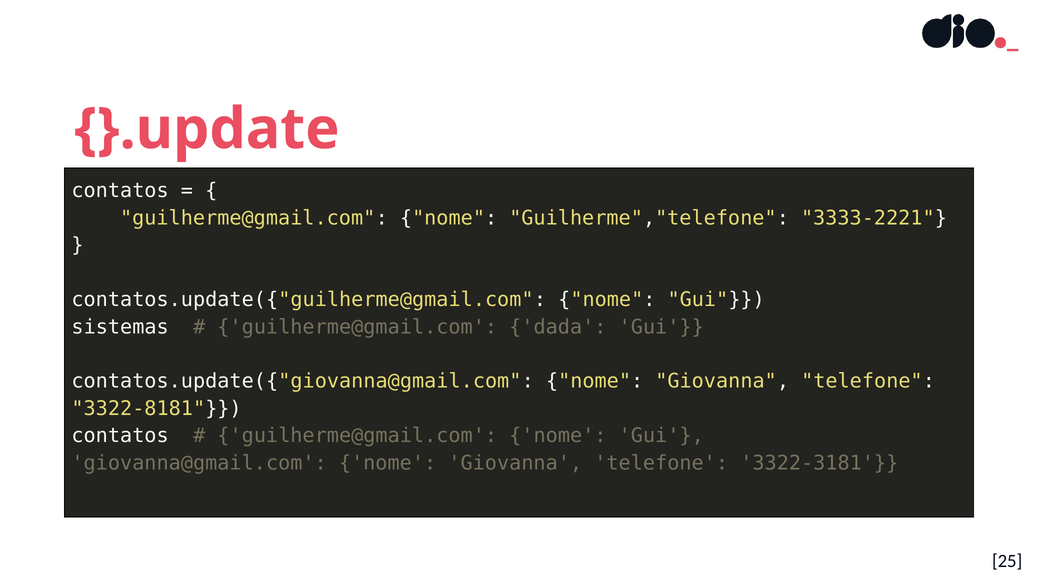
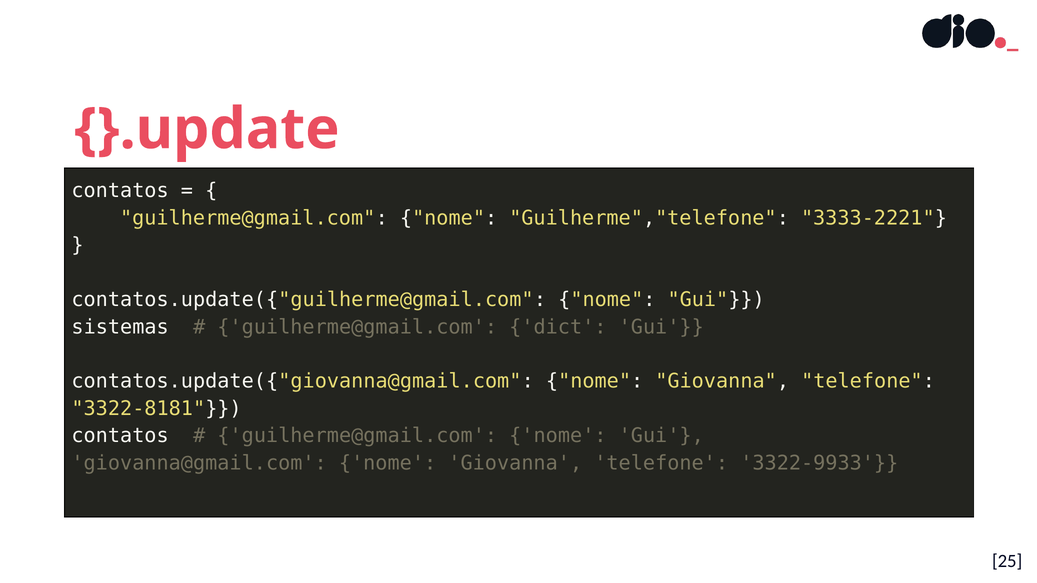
dada: dada -> dict (558, 327)
3322-3181: 3322-3181 -> 3322-9933 (819, 463)
